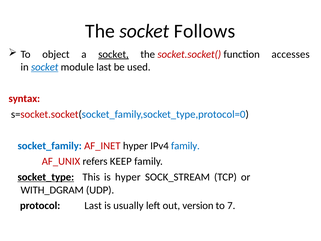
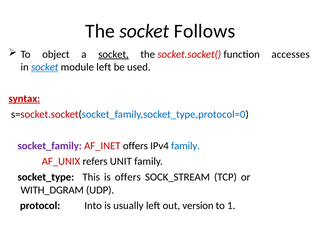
module last: last -> left (104, 67)
syntax underline: none -> present (24, 98)
socket_family colour: blue -> purple (50, 146)
AF_INET hyper: hyper -> offers (135, 146)
KEEP: KEEP -> UNIT (121, 161)
socket_type underline: present -> none (46, 177)
is hyper: hyper -> offers (128, 177)
protocol Last: Last -> Into (93, 205)
7: 7 -> 1 (231, 205)
